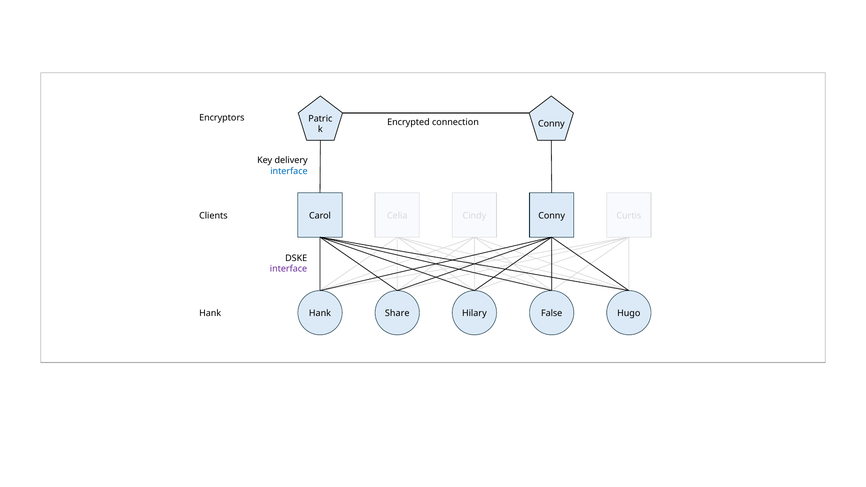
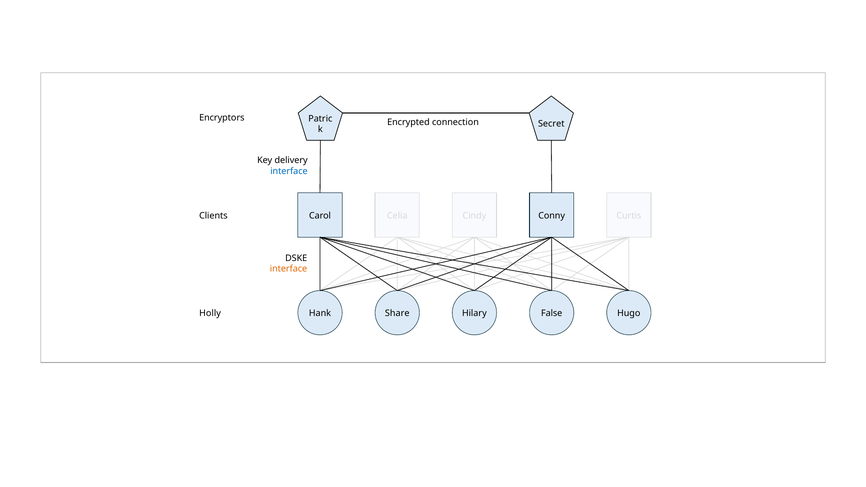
Conny: Conny -> Secret (551, 124)
interface colour: purple -> orange (289, 269)
Hank: Hank -> Holly (210, 313)
